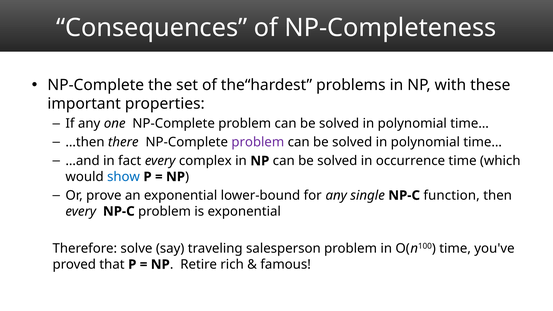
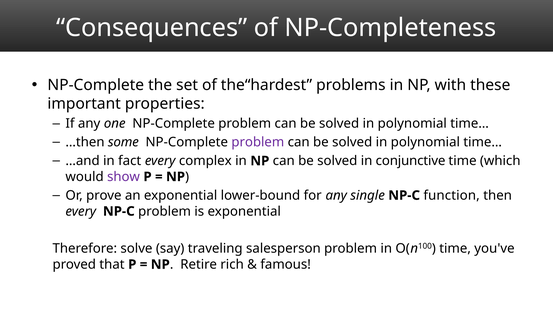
there: there -> some (123, 142)
occurrence: occurrence -> conjunctive (411, 161)
show colour: blue -> purple (123, 177)
